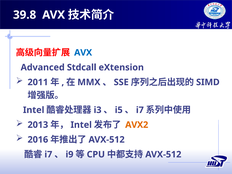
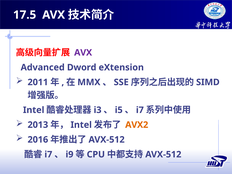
39.8: 39.8 -> 17.5 (25, 15)
AVX colour: blue -> purple (83, 53)
Stdcall: Stdcall -> Dword (82, 67)
